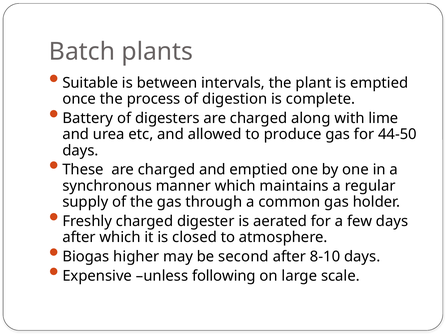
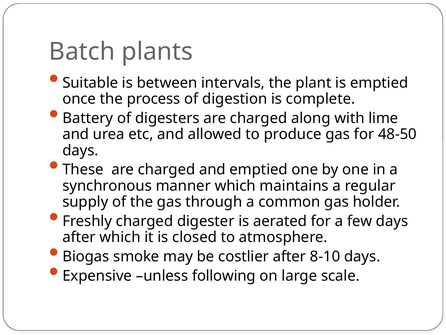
44-50: 44-50 -> 48-50 (397, 134)
higher: higher -> smoke (136, 256)
second: second -> costlier (244, 256)
